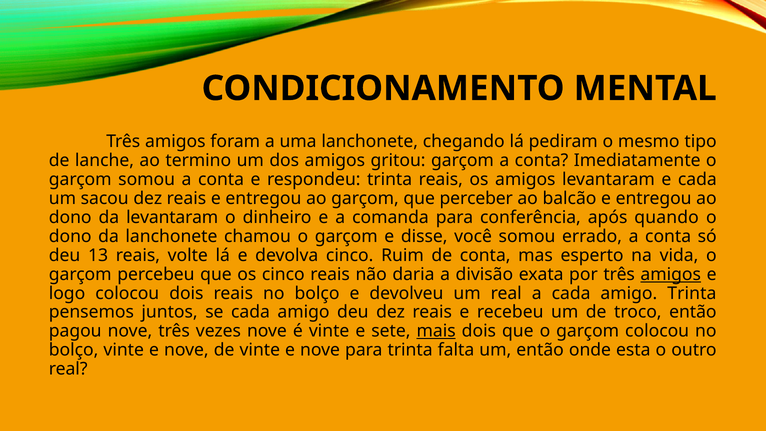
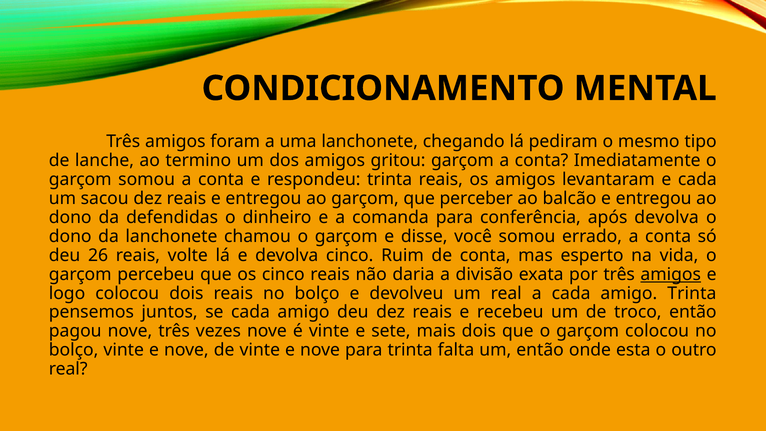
da levantaram: levantaram -> defendidas (172, 217)
após quando: quando -> devolva (667, 217)
13: 13 -> 26 (98, 255)
mais underline: present -> none (436, 331)
